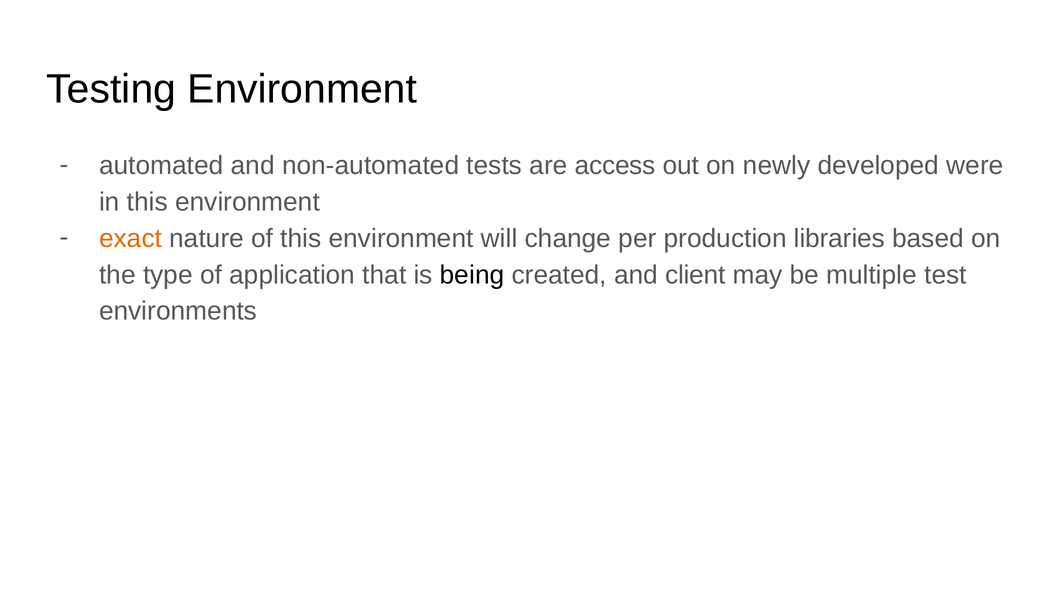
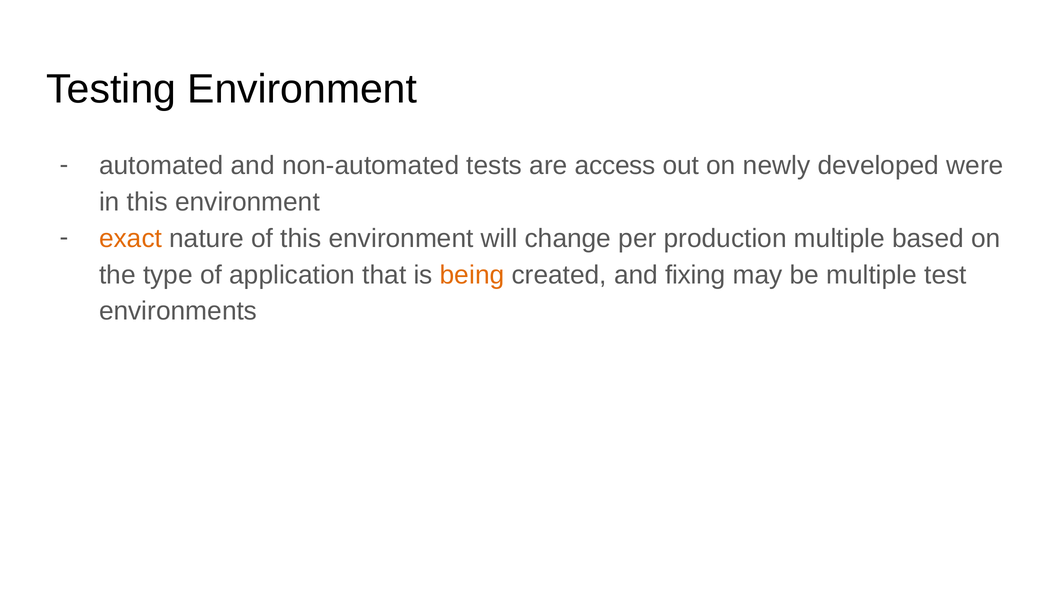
production libraries: libraries -> multiple (839, 238)
being colour: black -> orange (472, 275)
client: client -> fixing (695, 275)
